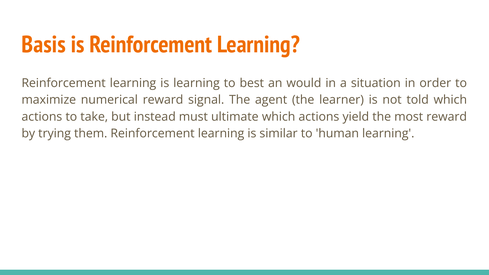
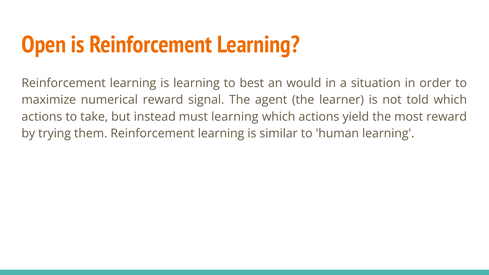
Basis: Basis -> Open (44, 45)
must ultimate: ultimate -> learning (235, 117)
